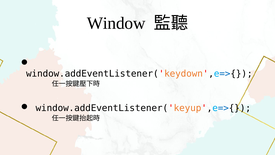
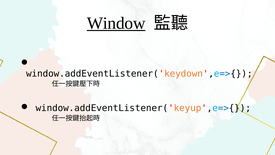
Window underline: none -> present (116, 23)
